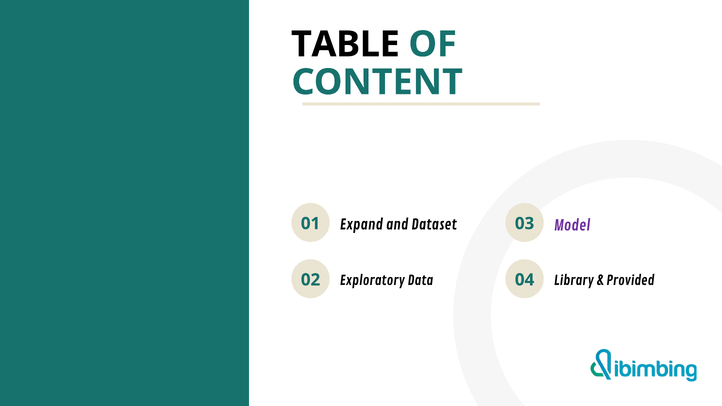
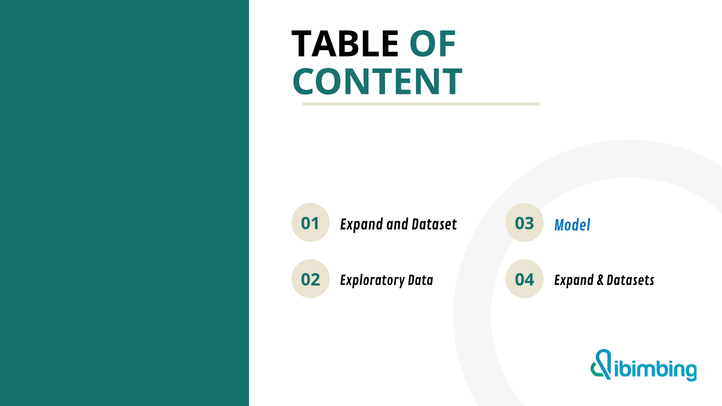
Model colour: purple -> blue (572, 226)
Library: Library -> Expand (574, 281)
Provided: Provided -> Datasets (630, 281)
